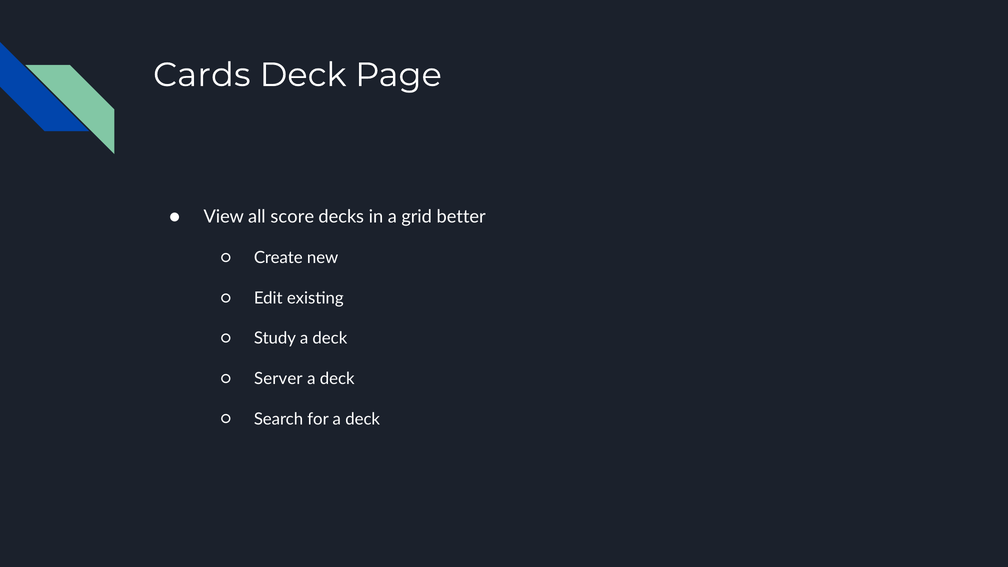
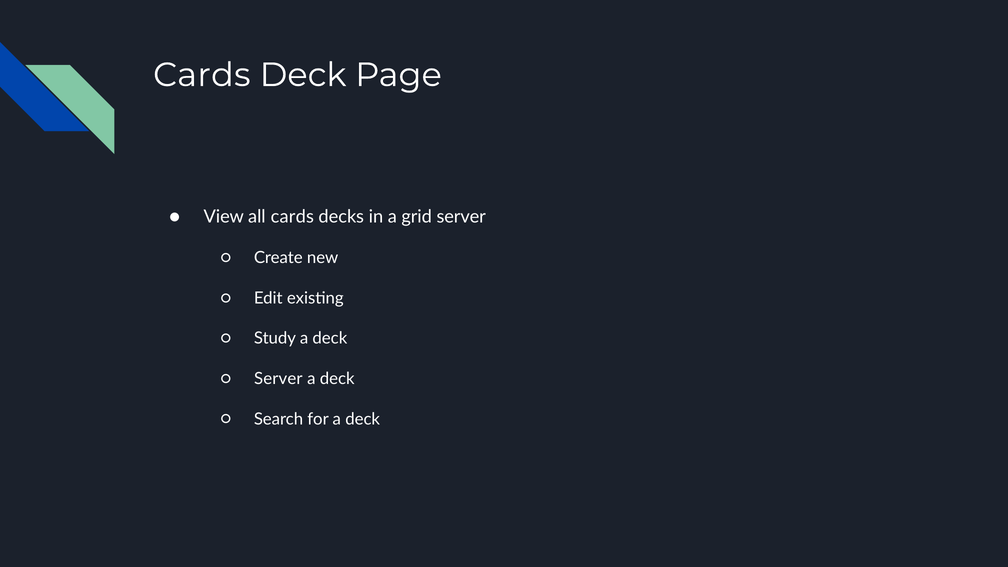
all score: score -> cards (292, 217)
grid better: better -> server (461, 217)
